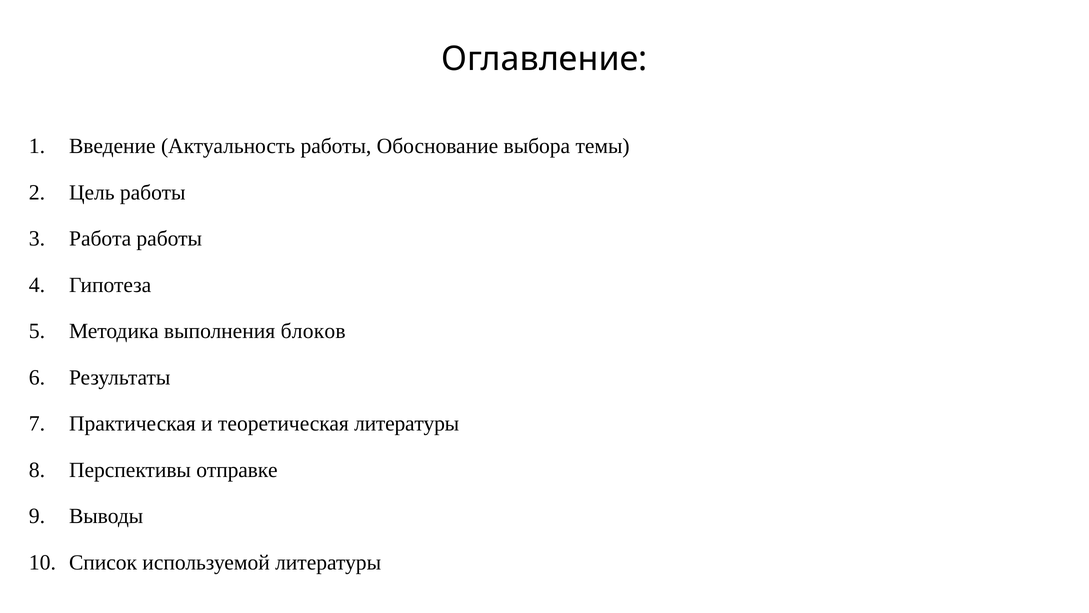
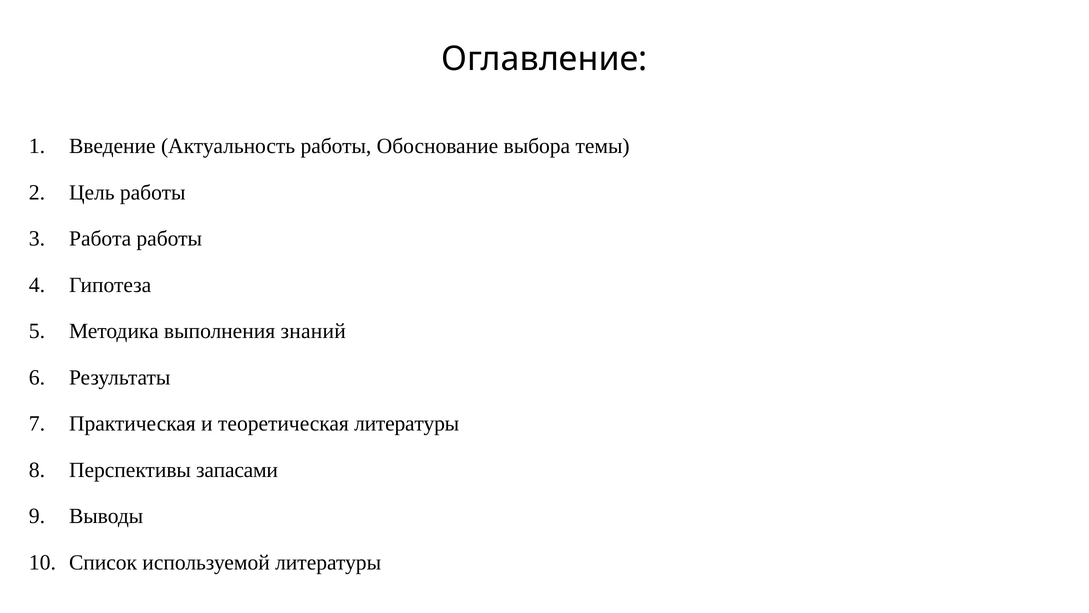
блоков: блоков -> знаний (313, 331)
отправке: отправке -> запасами (237, 470)
